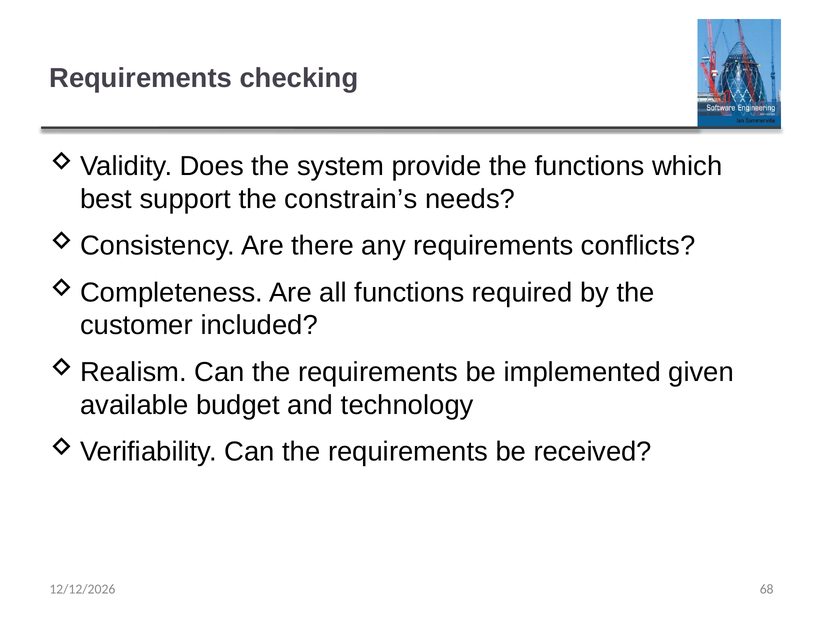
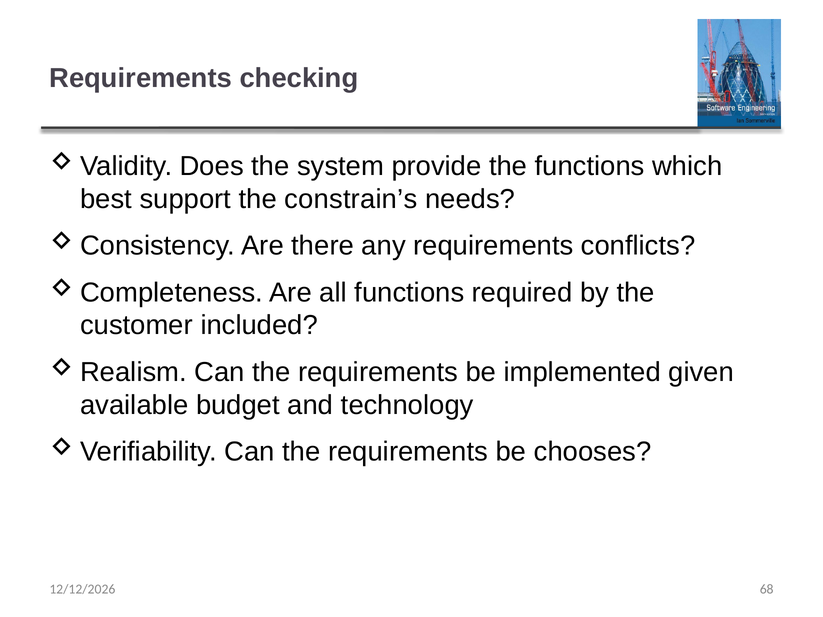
received: received -> chooses (593, 452)
